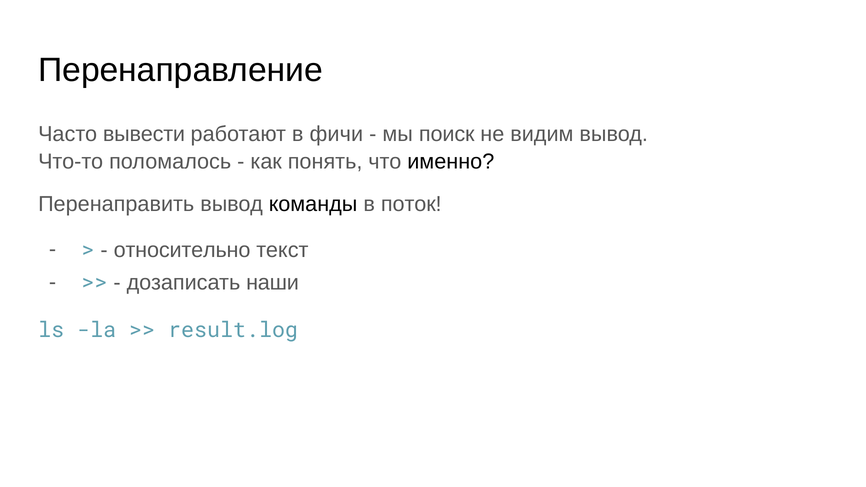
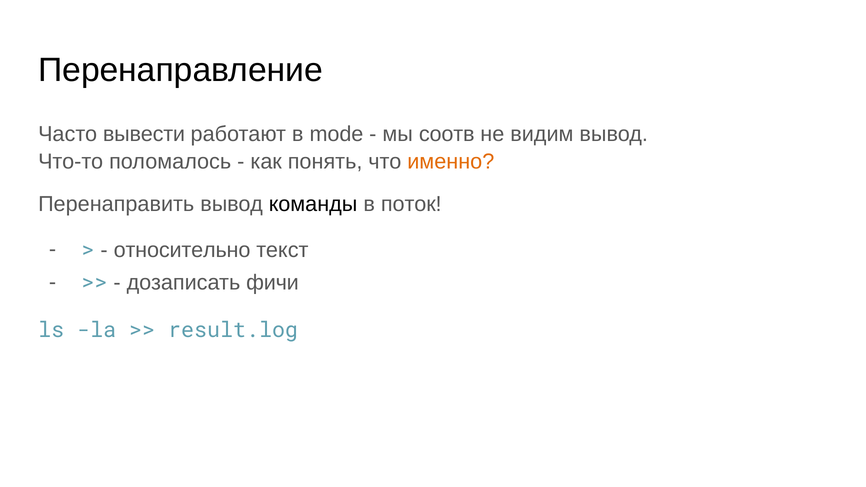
фичи: фичи -> mode (336, 134)
поиск: поиск -> соотв (447, 134)
именно colour: black -> orange (451, 162)
наши: наши -> фичи (273, 283)
